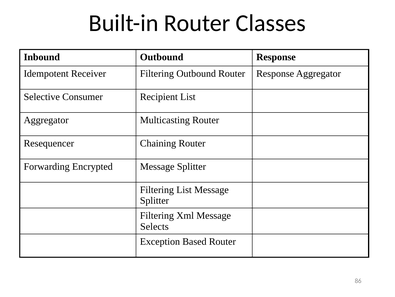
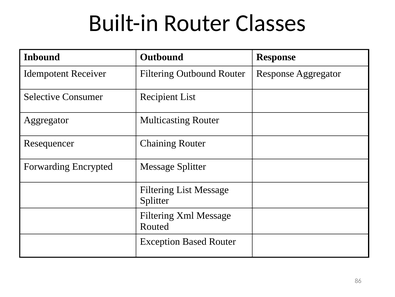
Selects: Selects -> Routed (154, 226)
